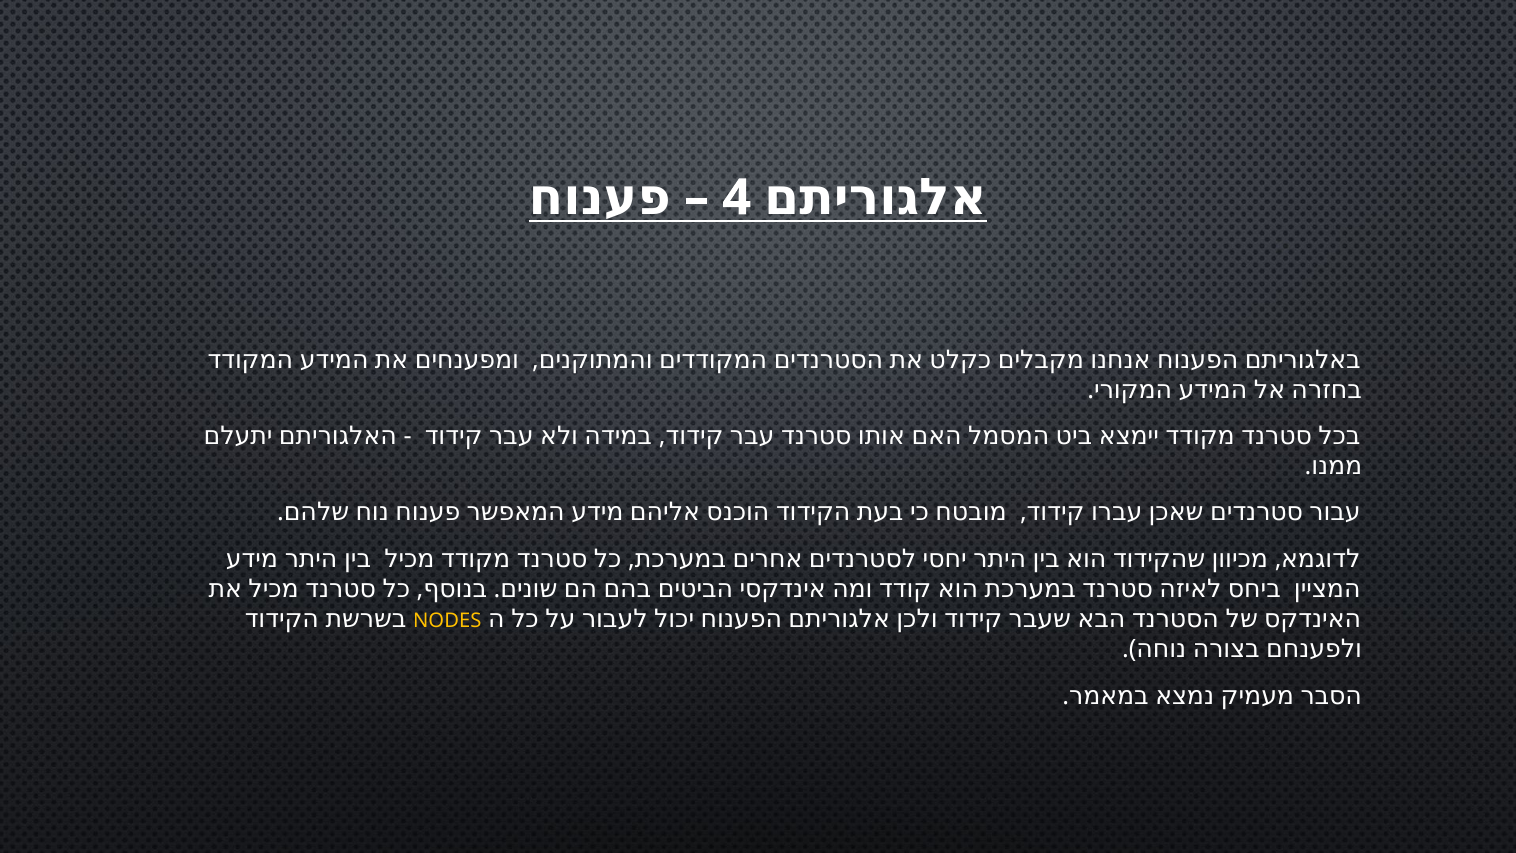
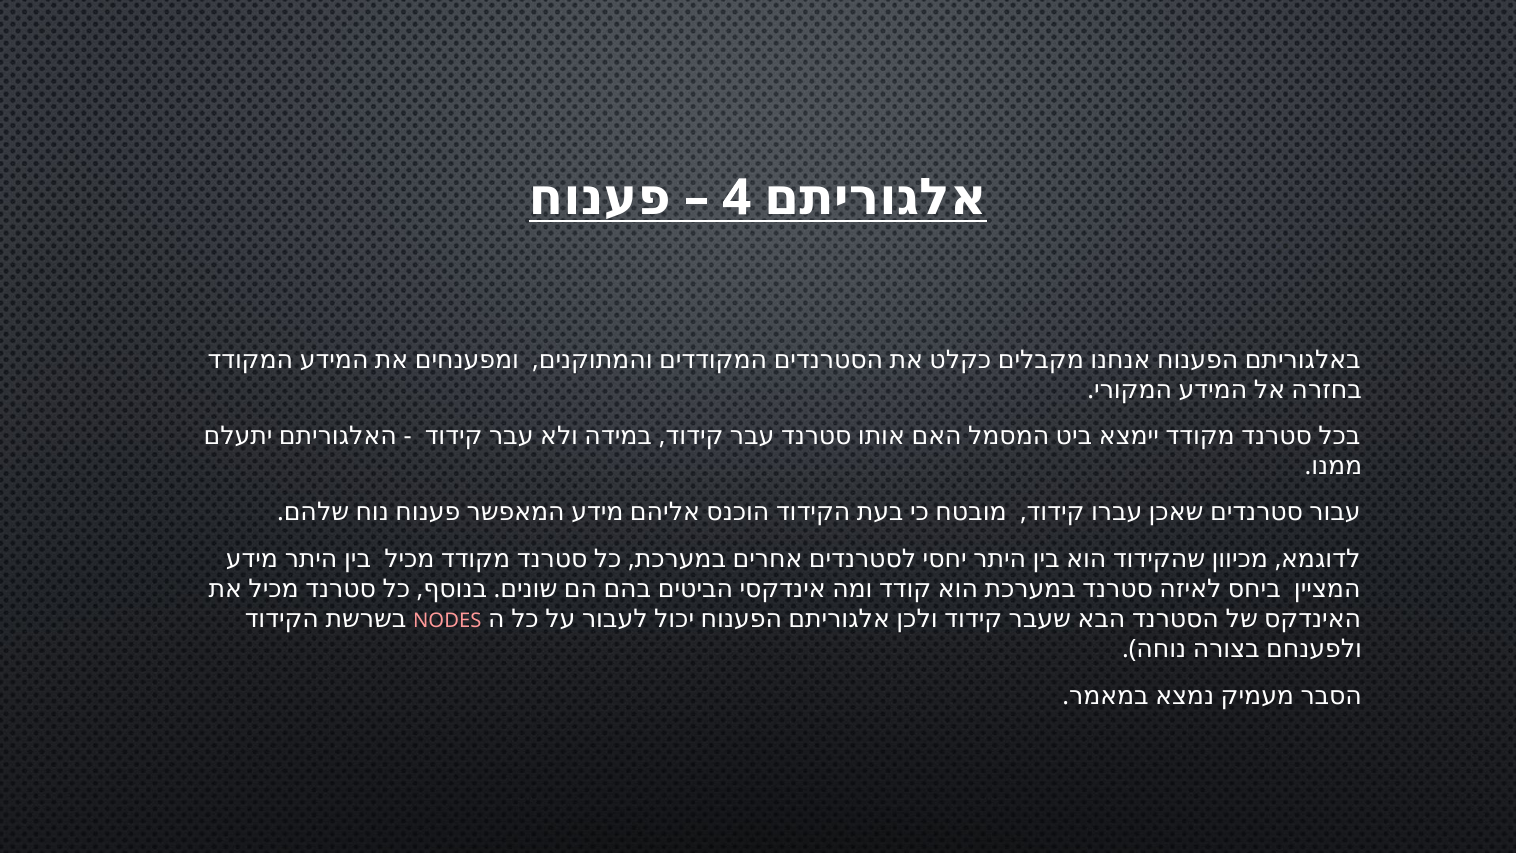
NODES colour: yellow -> pink (447, 621)
